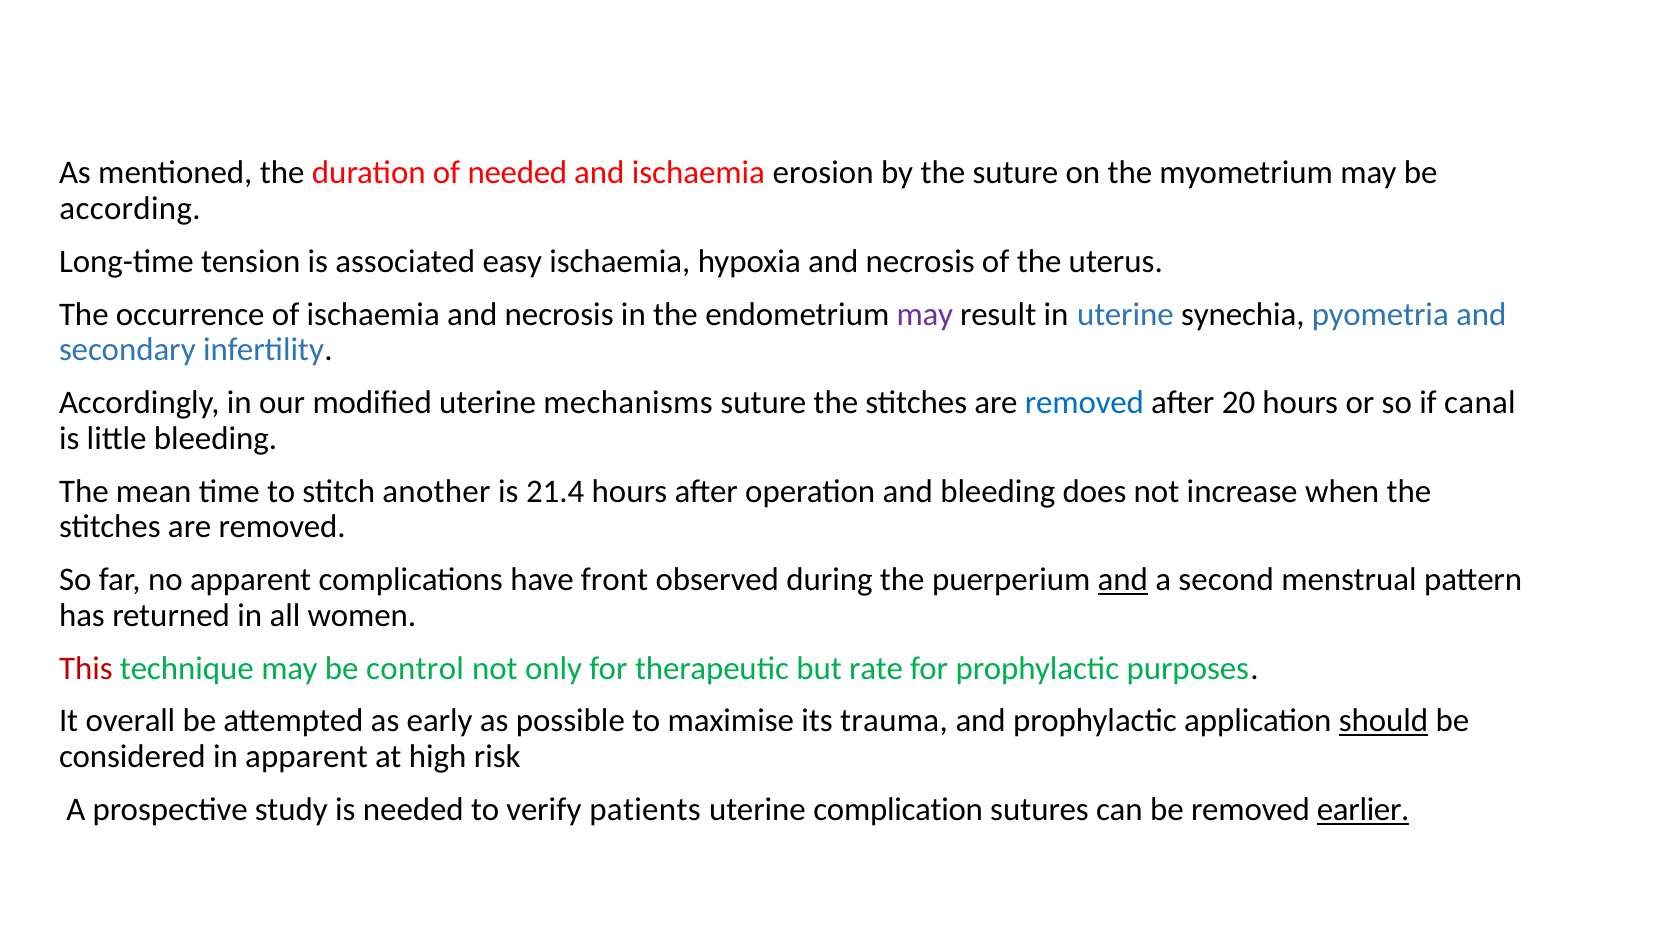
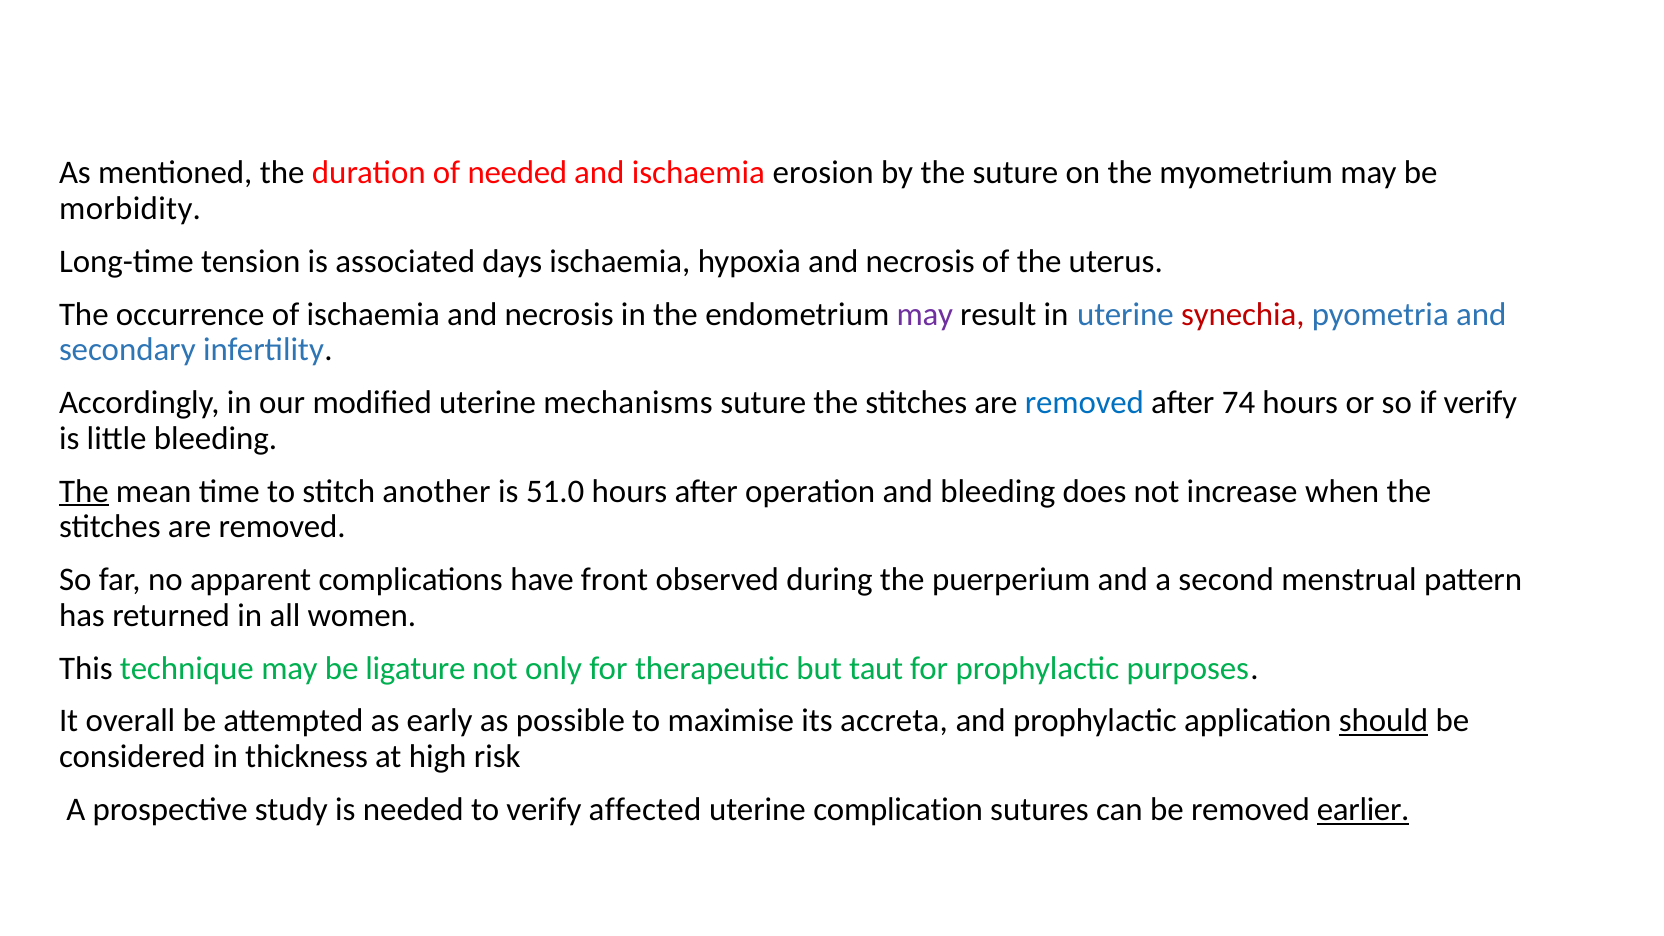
according: according -> morbidity (130, 208)
easy: easy -> days (512, 261)
synechia colour: black -> red (1243, 314)
20: 20 -> 74 (1239, 403)
if canal: canal -> verify (1480, 403)
The underline: none -> present (84, 491)
21.4: 21.4 -> 51.0 (555, 491)
and underline: present -> none (1123, 580)
This colour: red -> black (86, 668)
control: control -> ligature (415, 668)
rate: rate -> taut (876, 668)
trauma: trauma -> accreta (894, 721)
in apparent: apparent -> thickness (307, 757)
patients: patients -> affected (645, 810)
